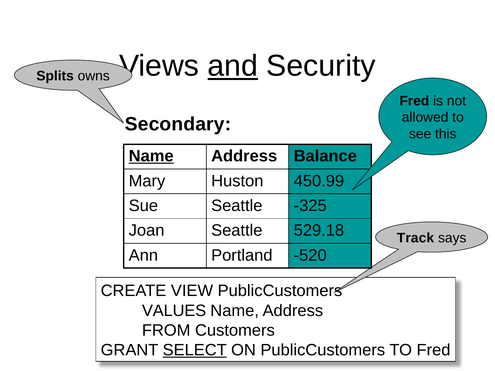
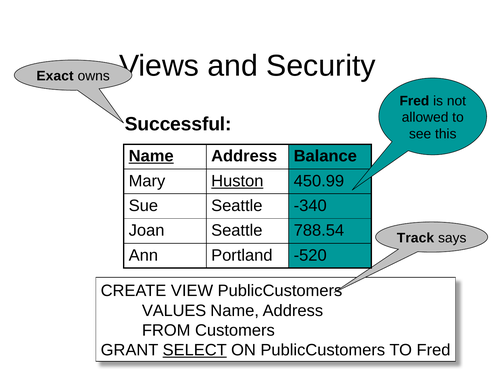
and underline: present -> none (233, 66)
Splits: Splits -> Exact (55, 76)
Secondary: Secondary -> Successful (178, 124)
Huston underline: none -> present (237, 181)
-325: -325 -> -340 (310, 206)
529.18: 529.18 -> 788.54 (319, 231)
